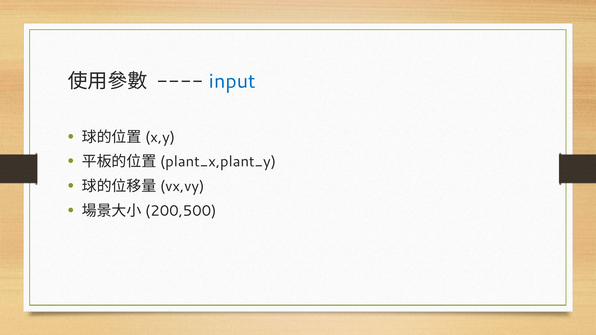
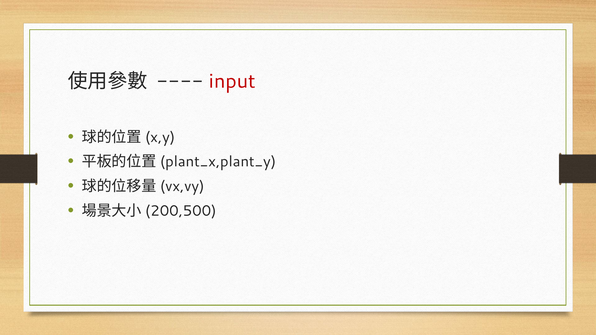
input colour: blue -> red (232, 81)
